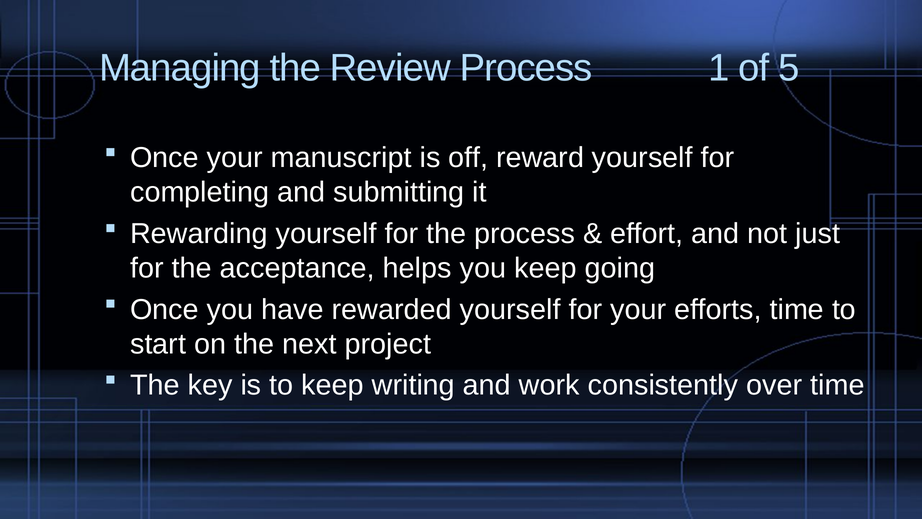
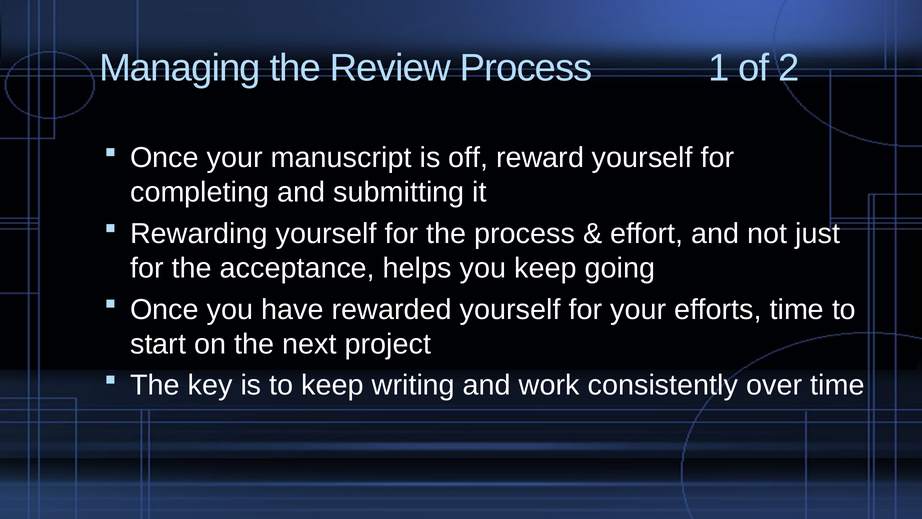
5: 5 -> 2 (789, 68)
